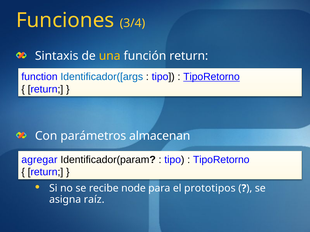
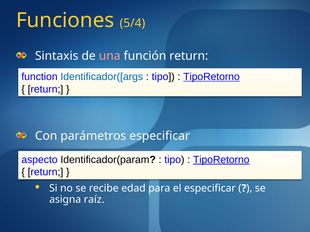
3/4: 3/4 -> 5/4 (132, 23)
una colour: yellow -> pink (110, 56)
parámetros almacenan: almacenan -> especificar (160, 136)
agregar: agregar -> aspecto (39, 160)
TipoRetorno underline: none -> present (221, 160)
node: node -> edad (133, 189)
el prototipos: prototipos -> especificar (210, 189)
